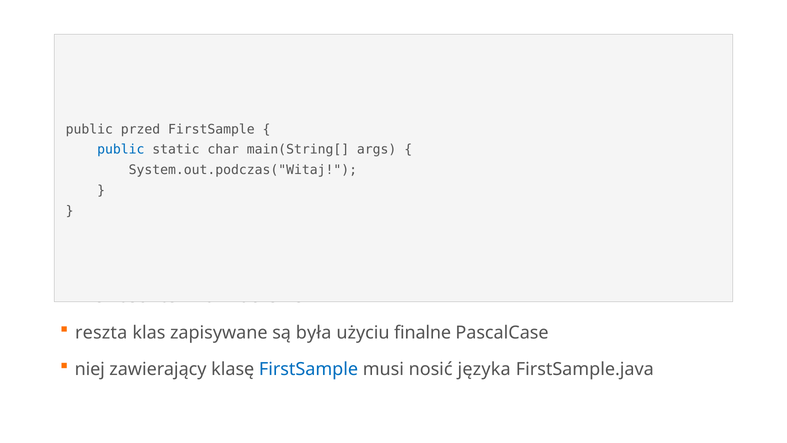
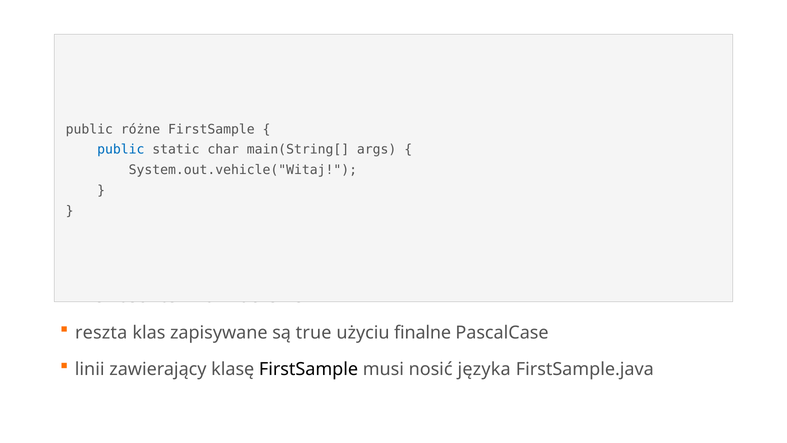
przed: przed -> różne (140, 129)
System.out.podczas("Witaj: System.out.podczas("Witaj -> System.out.vehicle("Witaj (243, 170)
była: była -> true (314, 333)
niej: niej -> linii (90, 369)
FirstSample colour: blue -> black (309, 369)
